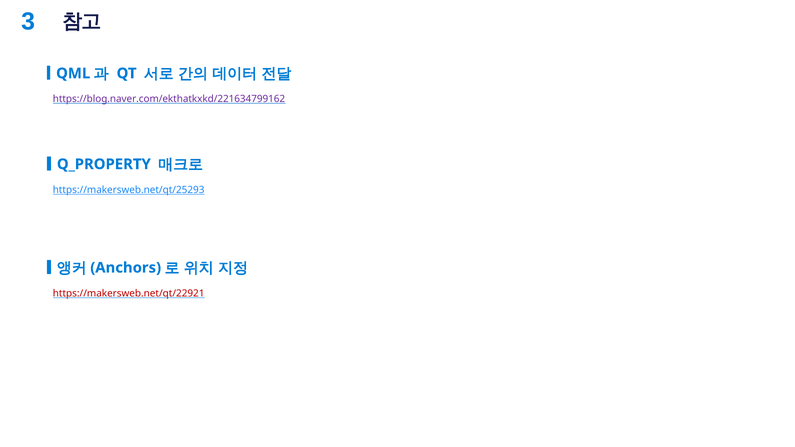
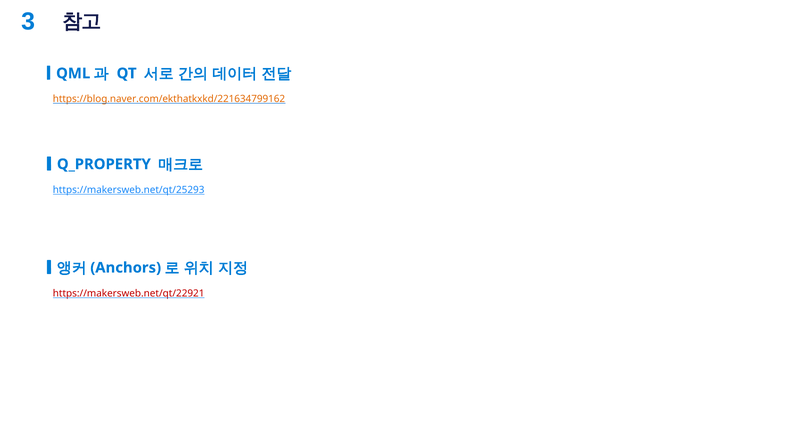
https://blog.naver.com/ekthatkxkd/221634799162 colour: purple -> orange (169, 99)
